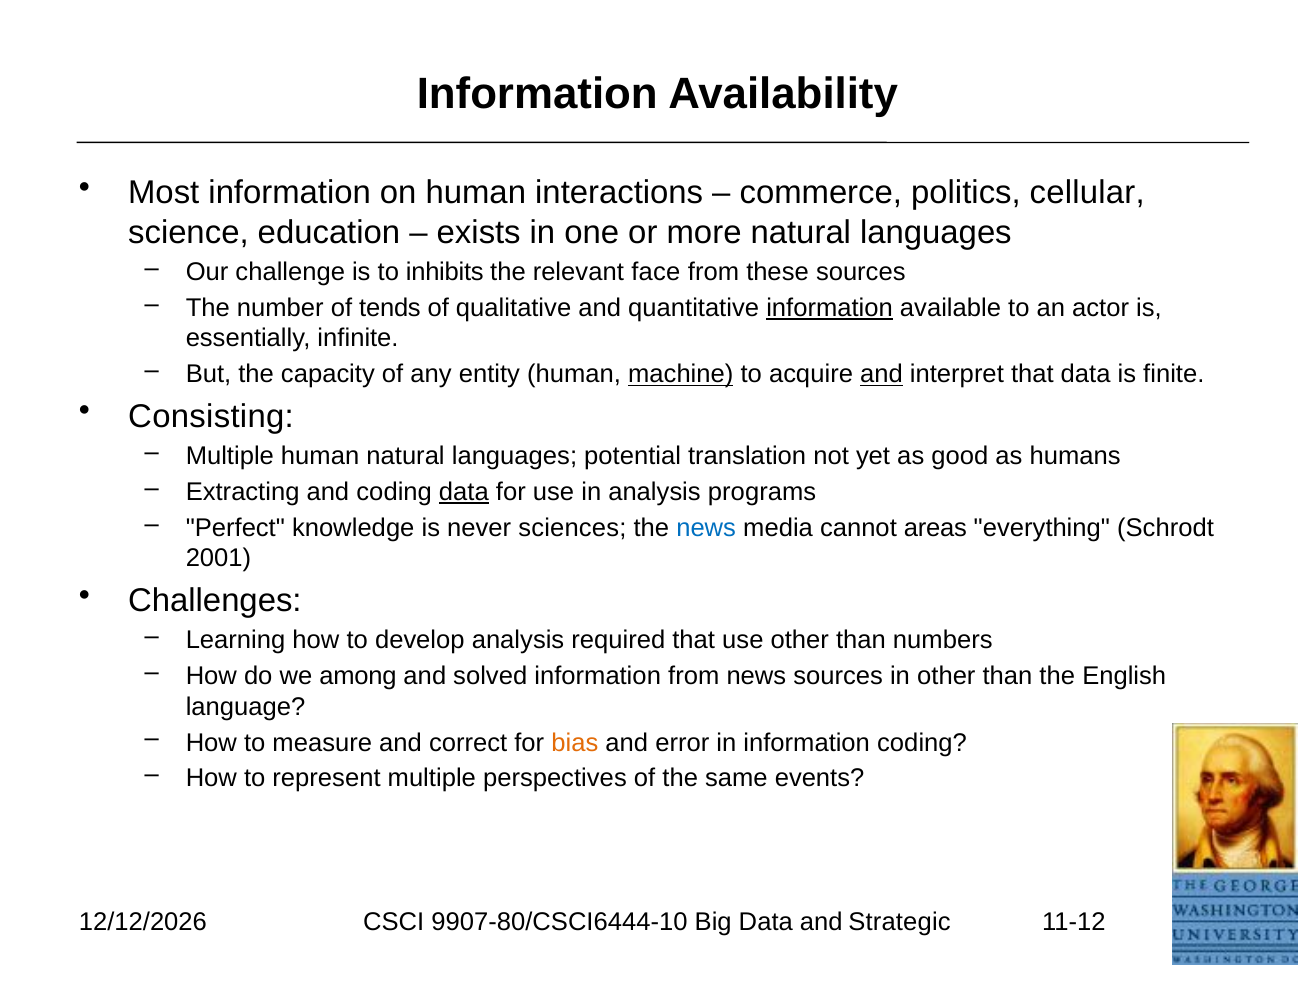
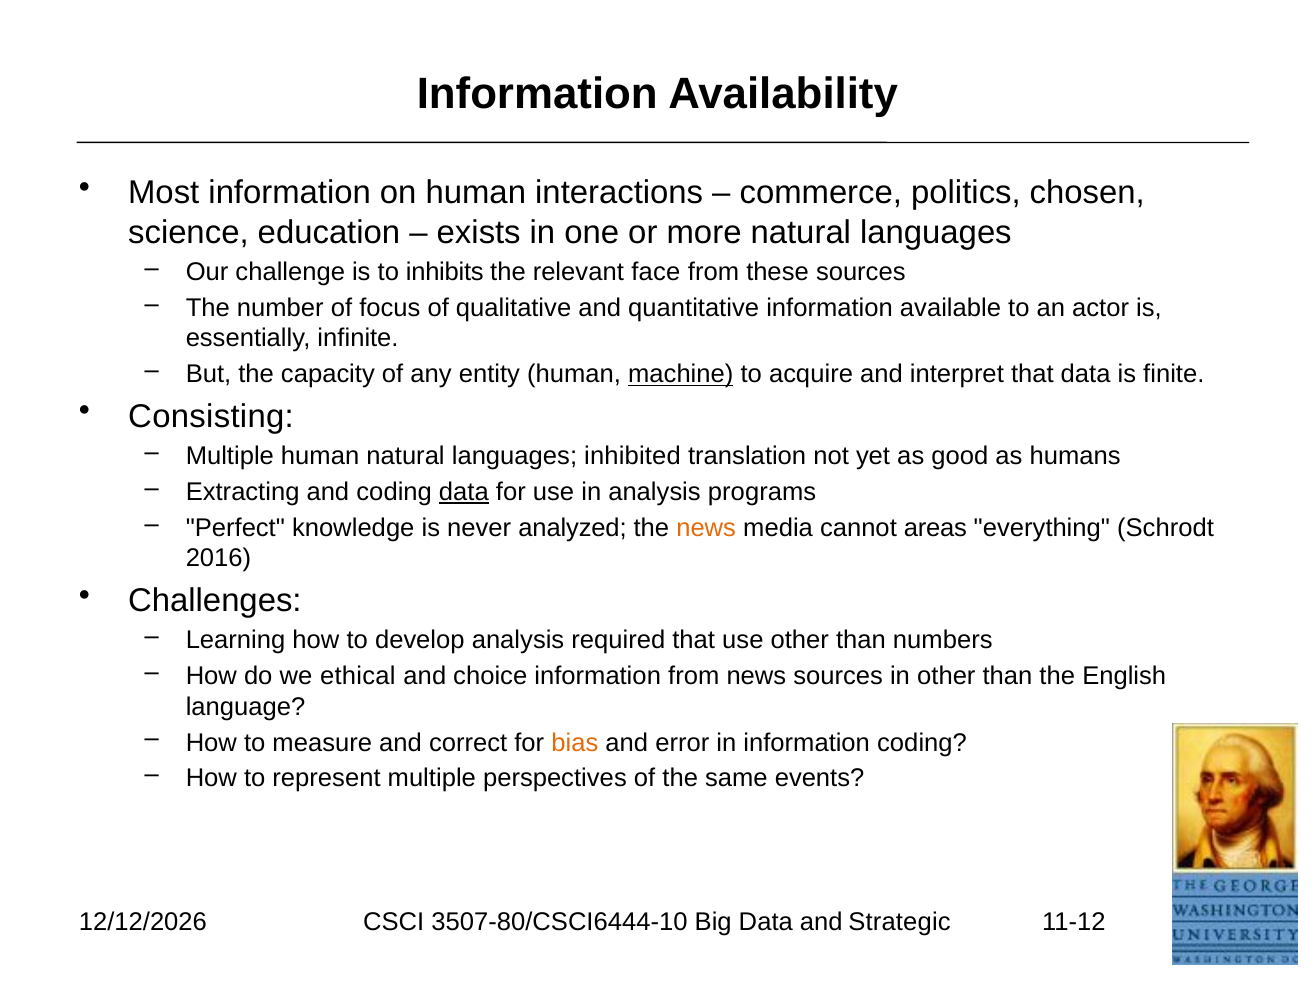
cellular: cellular -> chosen (1087, 193)
tends: tends -> focus (390, 308)
information underline: present -> none (830, 308)
and underline: present -> none (881, 374)
potential: potential -> inhibited (633, 456)
sciences: sciences -> analyzed (573, 528)
news colour: blue -> orange (706, 528)
2001: 2001 -> 2016 (218, 559)
among: among -> ethical (358, 676)
solved: solved -> choice (490, 676)
9907-80/CSCI6444-10: 9907-80/CSCI6444-10 -> 3507-80/CSCI6444-10 (559, 922)
